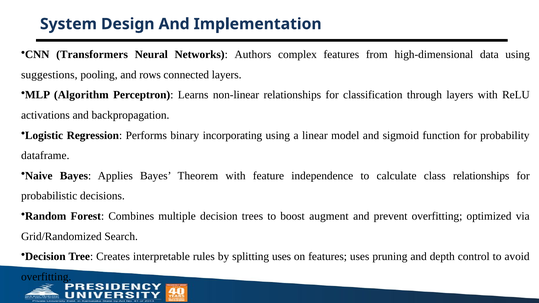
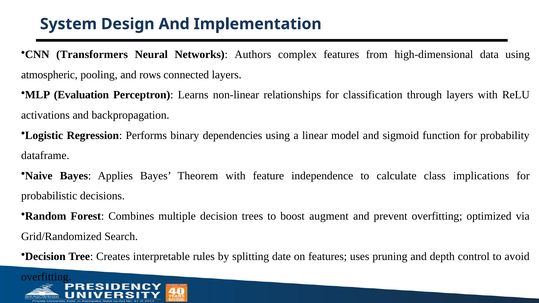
suggestions: suggestions -> atmospheric (49, 75)
Algorithm: Algorithm -> Evaluation (81, 95)
incorporating: incorporating -> dependencies (232, 135)
class relationships: relationships -> implications (481, 176)
splitting uses: uses -> date (281, 257)
